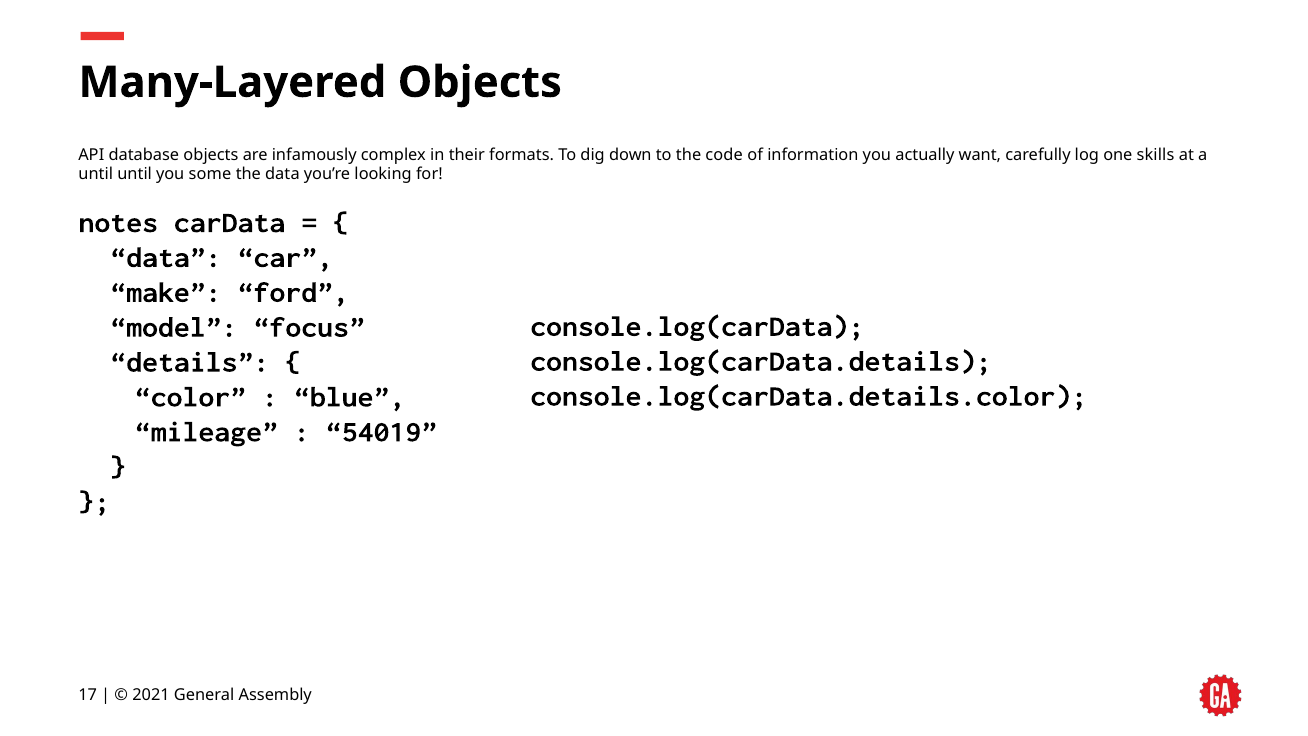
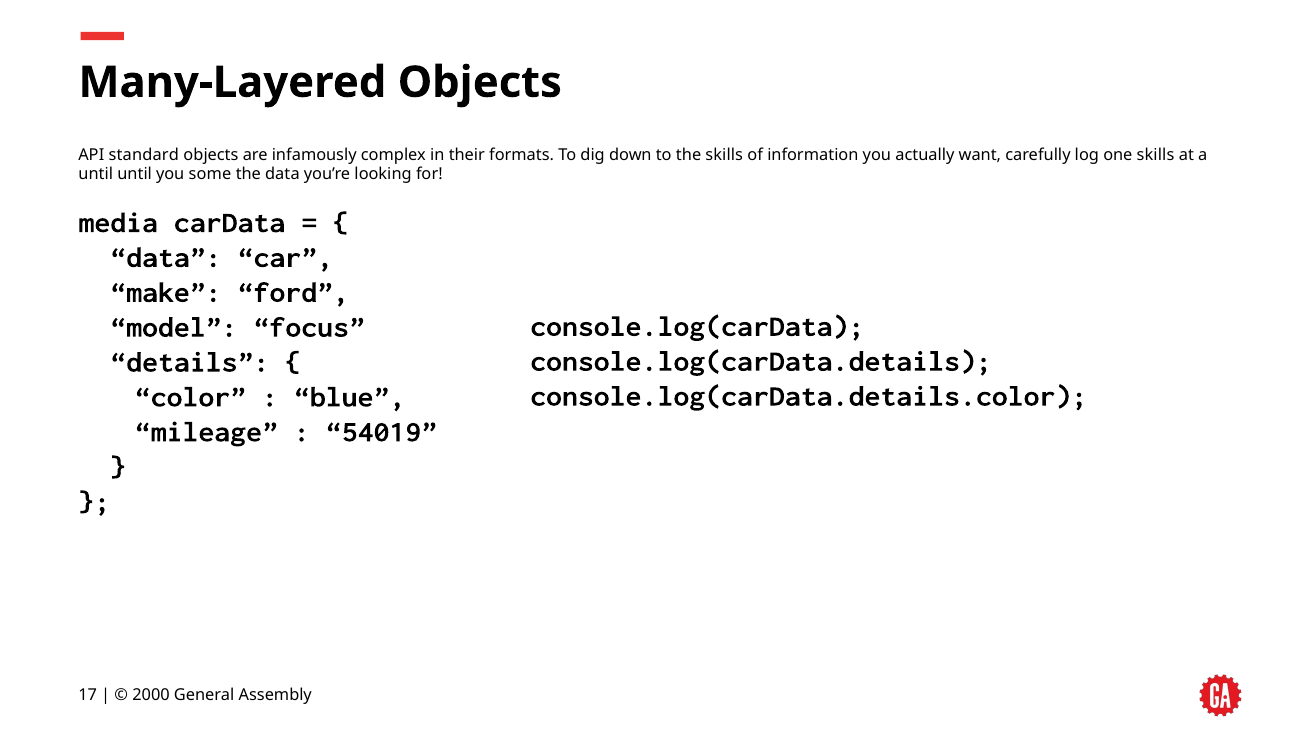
database: database -> standard (144, 155)
the code: code -> skills (724, 155)
notes: notes -> media (118, 222)
2021: 2021 -> 2000 (151, 695)
